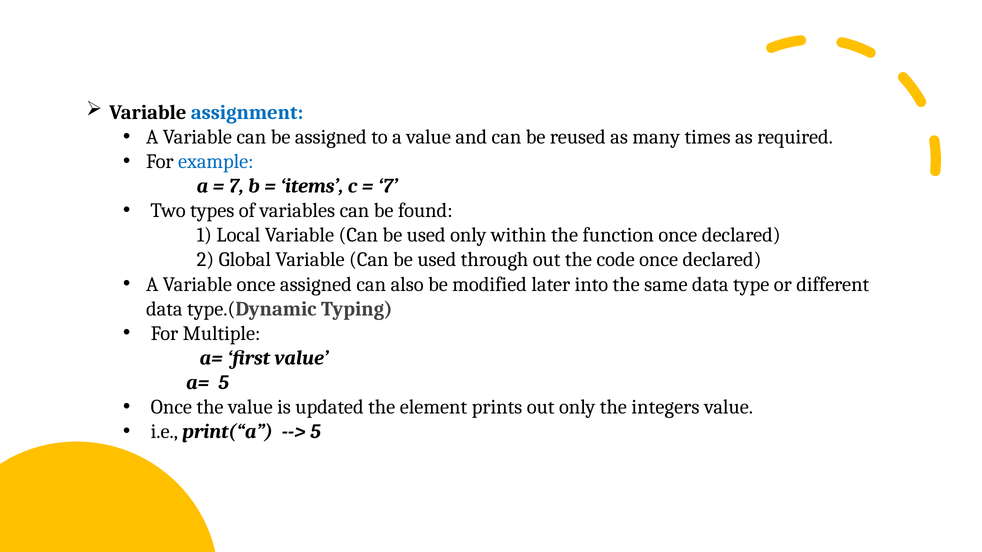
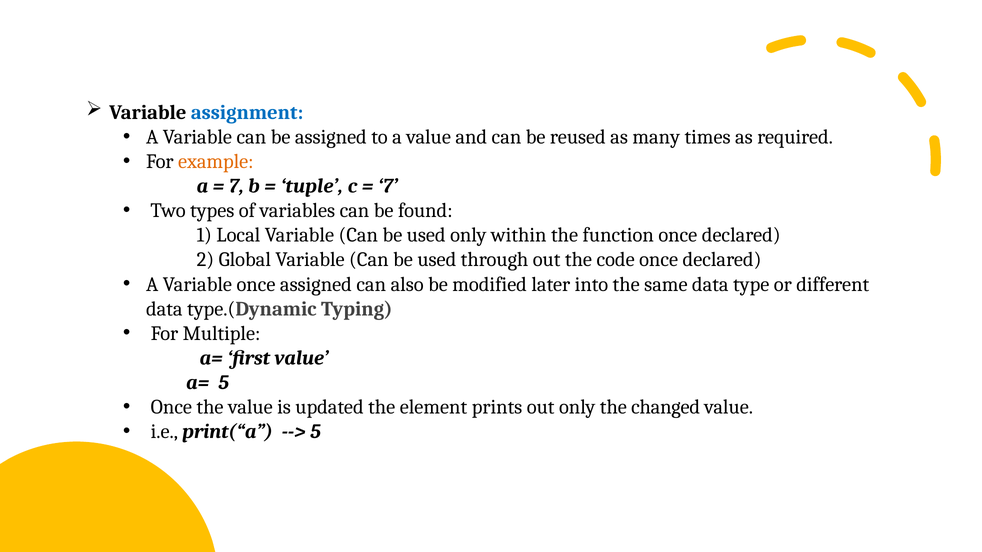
example colour: blue -> orange (216, 162)
items: items -> tuple (312, 186)
integers: integers -> changed (666, 407)
